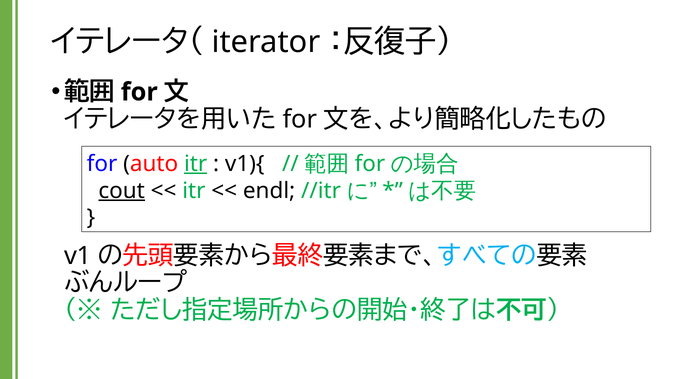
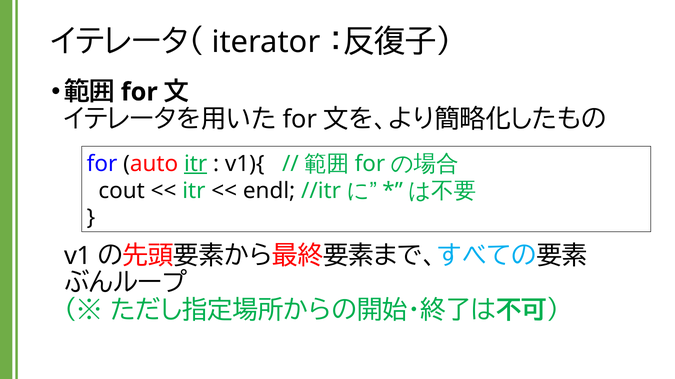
cout underline: present -> none (122, 191)
